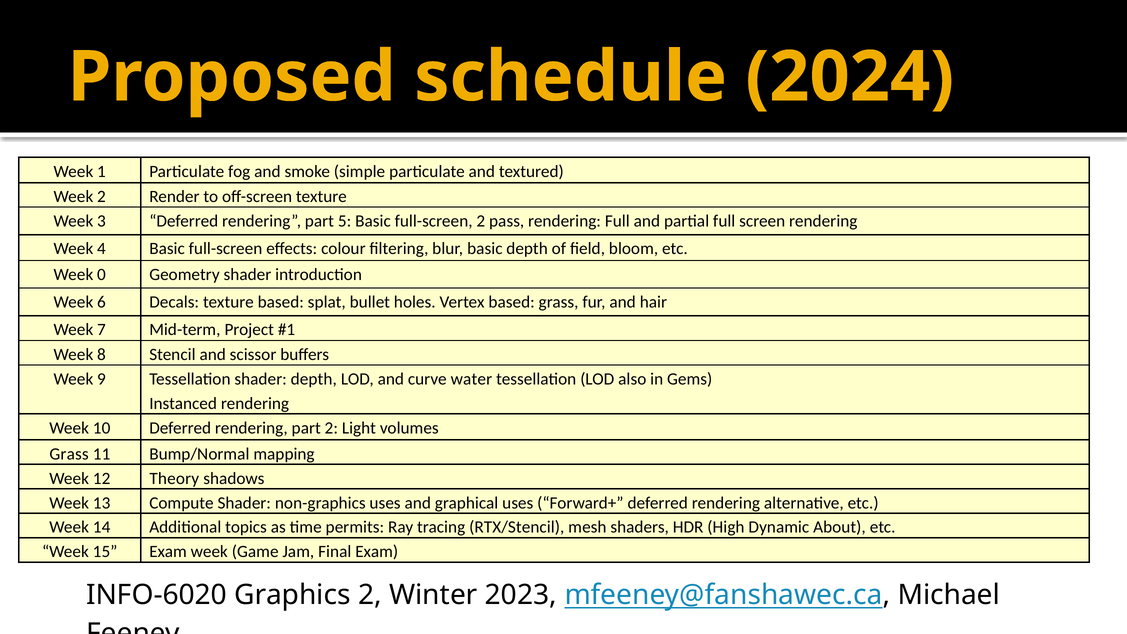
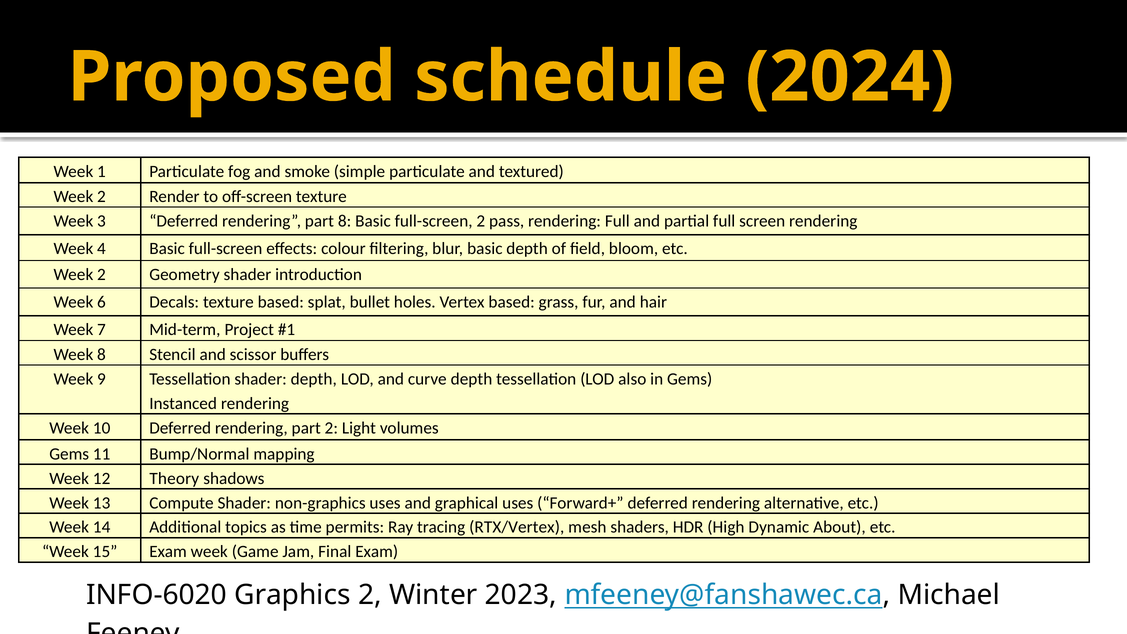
part 5: 5 -> 8 (345, 221)
0: 0 -> 2 (101, 274)
curve water: water -> depth (471, 379)
Grass: Grass -> Gems (69, 454)
RTX/Stencil: RTX/Stencil -> RTX/Vertex (517, 527)
